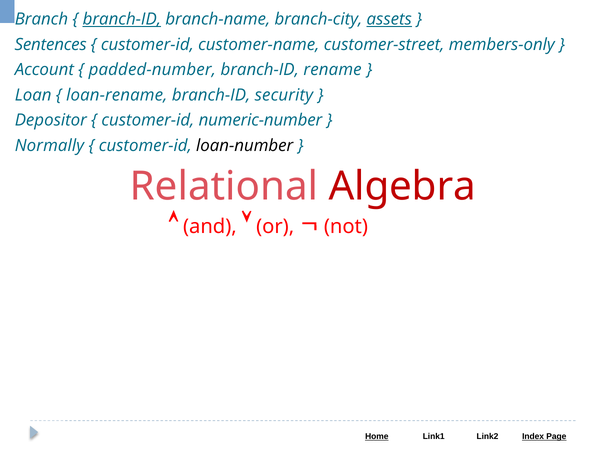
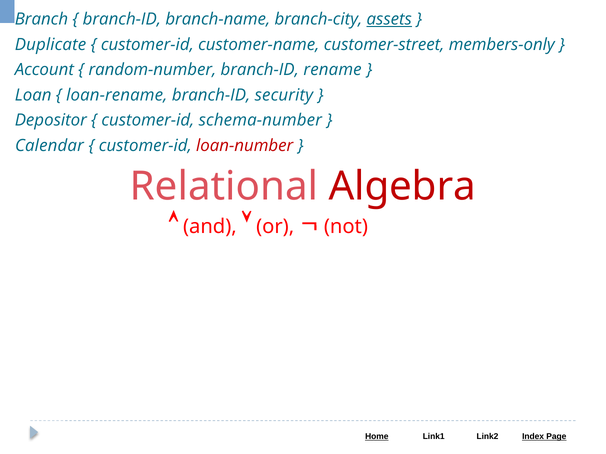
branch-ID underline: present -> none (122, 19)
Sentences: Sentences -> Duplicate (51, 45)
padded-number: padded-number -> random-number (152, 70)
numeric-number: numeric-number -> schema-number (260, 120)
Normally: Normally -> Calendar (49, 146)
loan-number colour: black -> red (245, 146)
